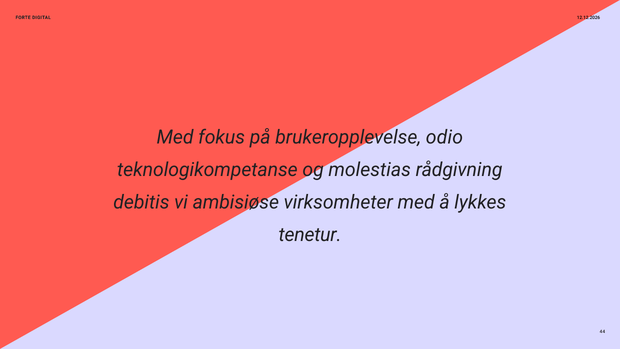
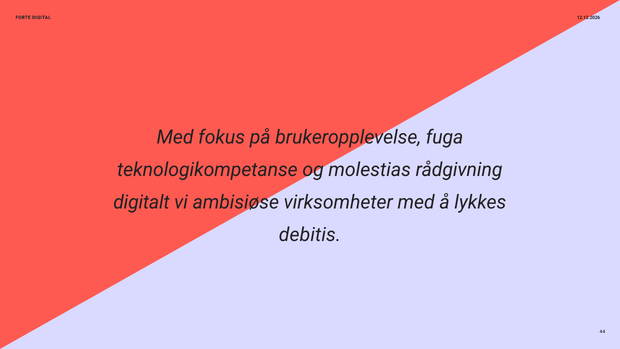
odio: odio -> fuga (445, 137)
debitis: debitis -> digitalt (141, 202)
tenetur: tenetur -> debitis (310, 235)
